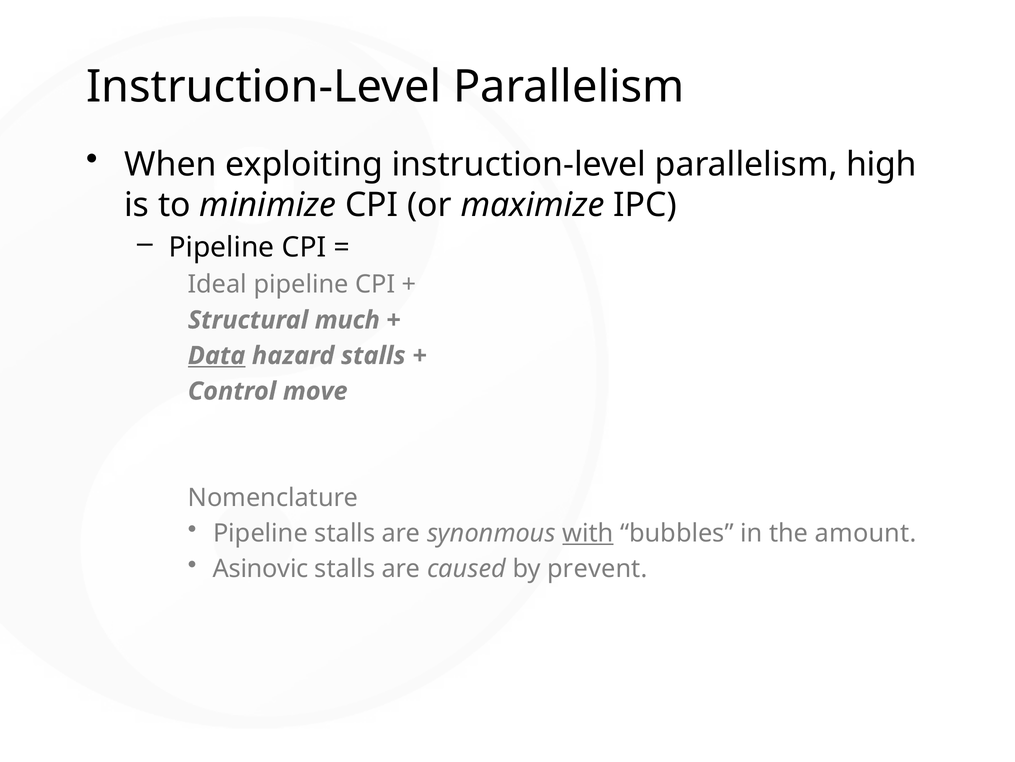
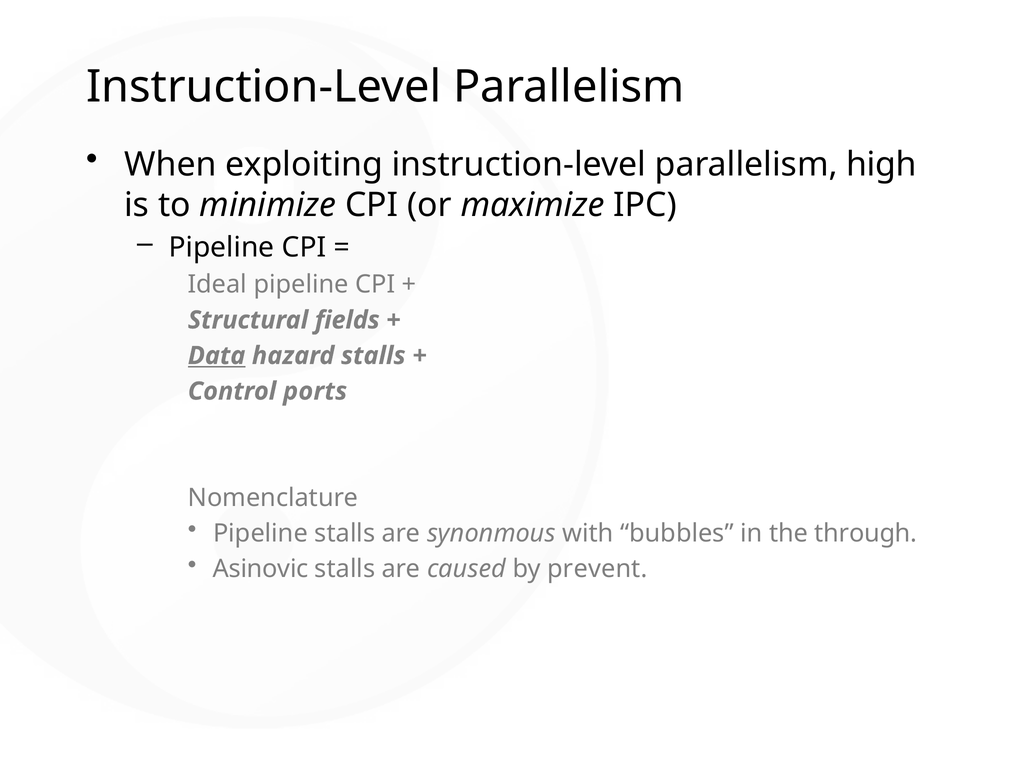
much: much -> fields (347, 320)
move: move -> ports (315, 391)
with underline: present -> none (588, 533)
amount: amount -> through (866, 533)
